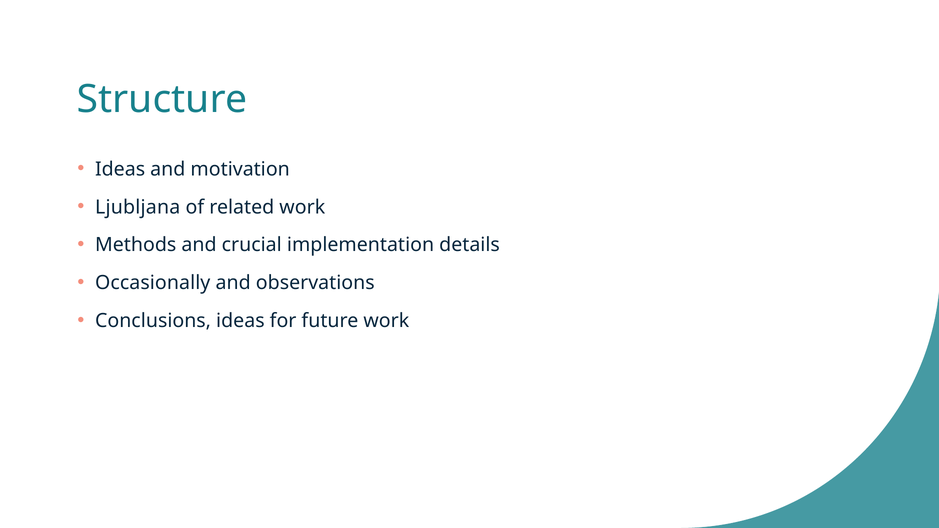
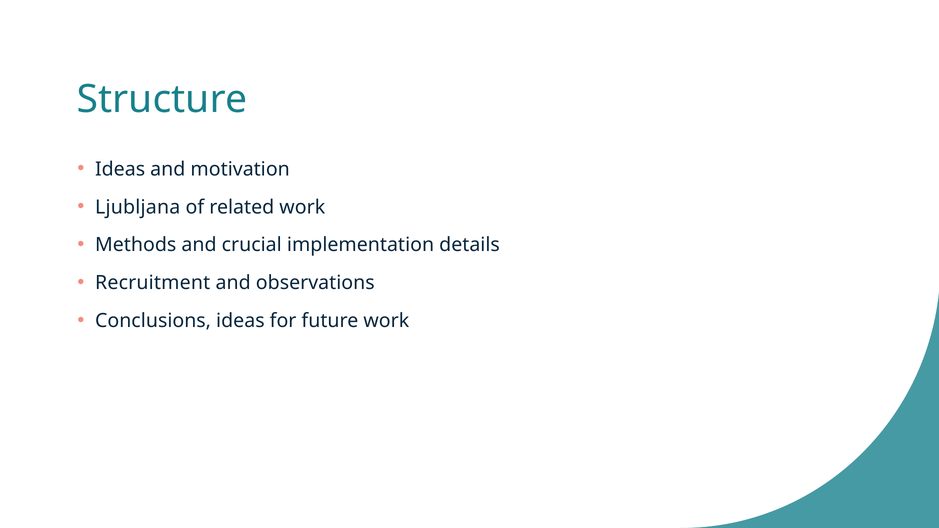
Occasionally: Occasionally -> Recruitment (153, 283)
